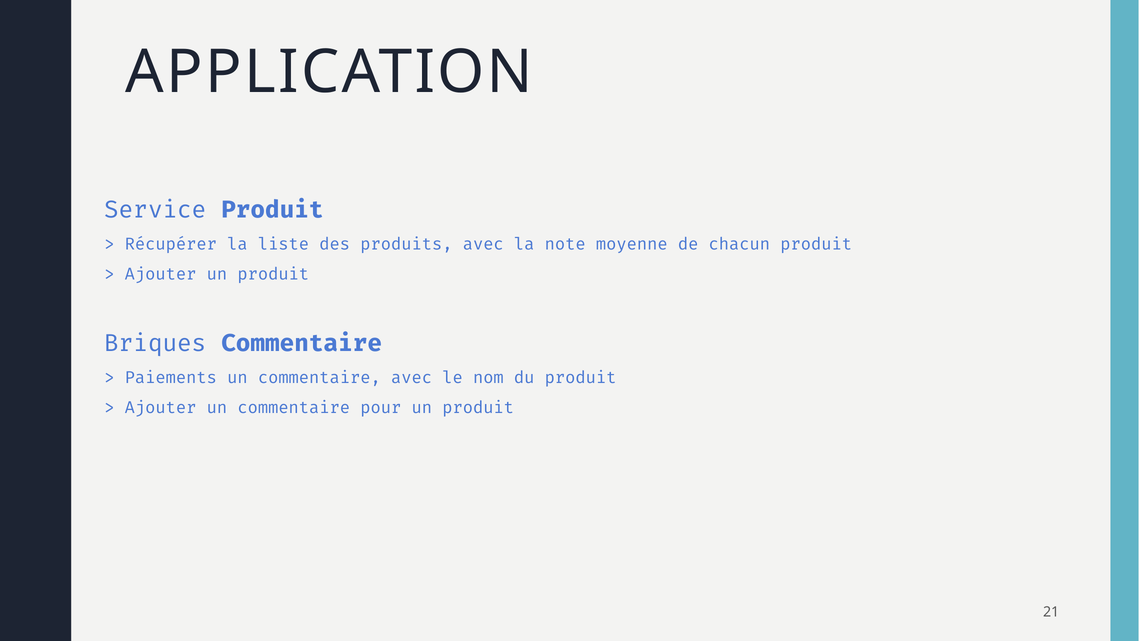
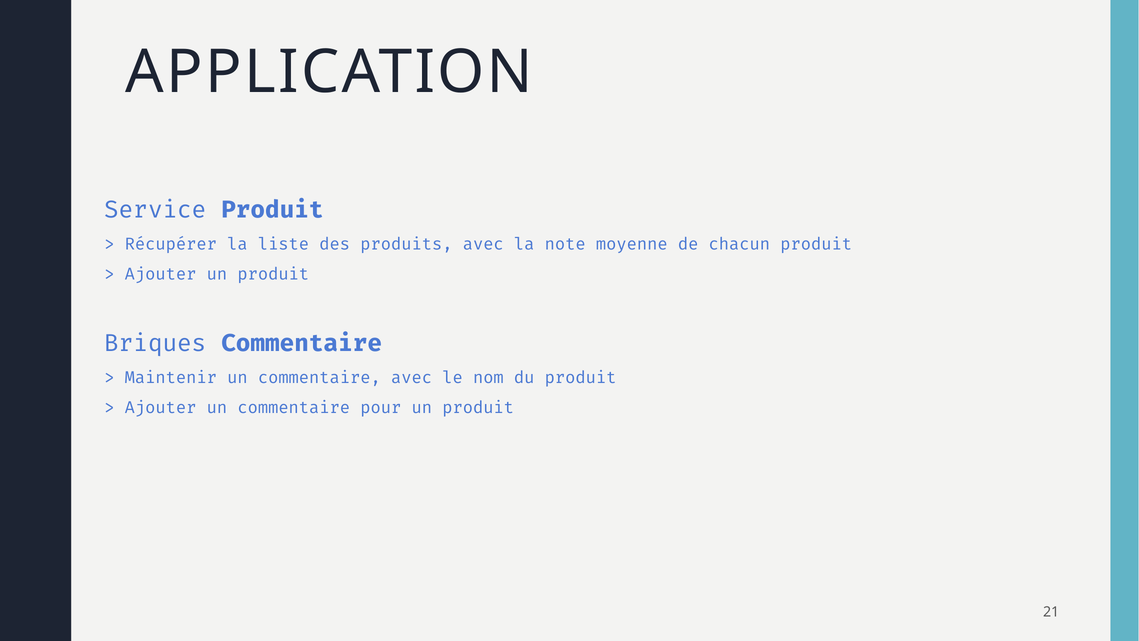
Paiements: Paiements -> Maintenir (171, 377)
